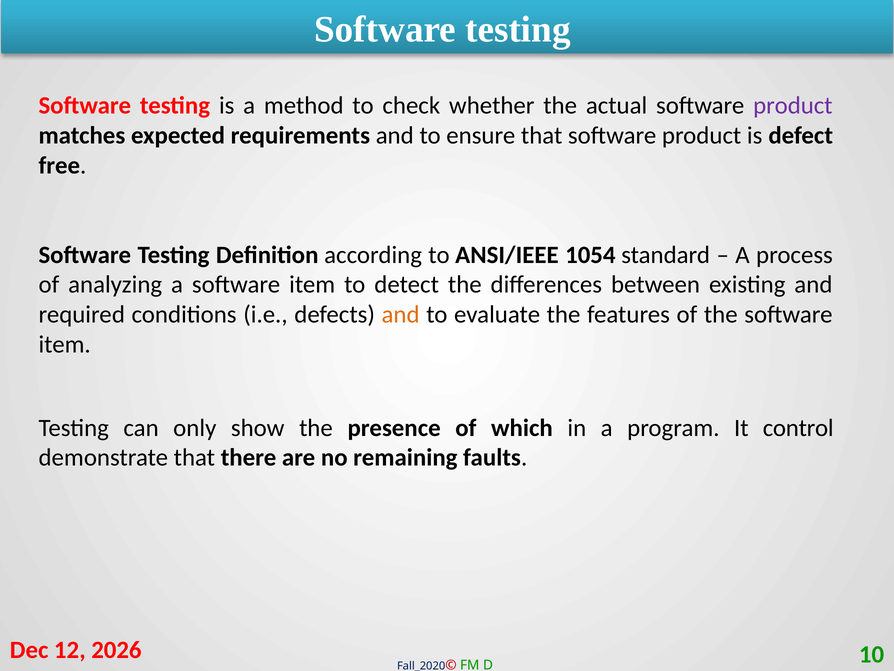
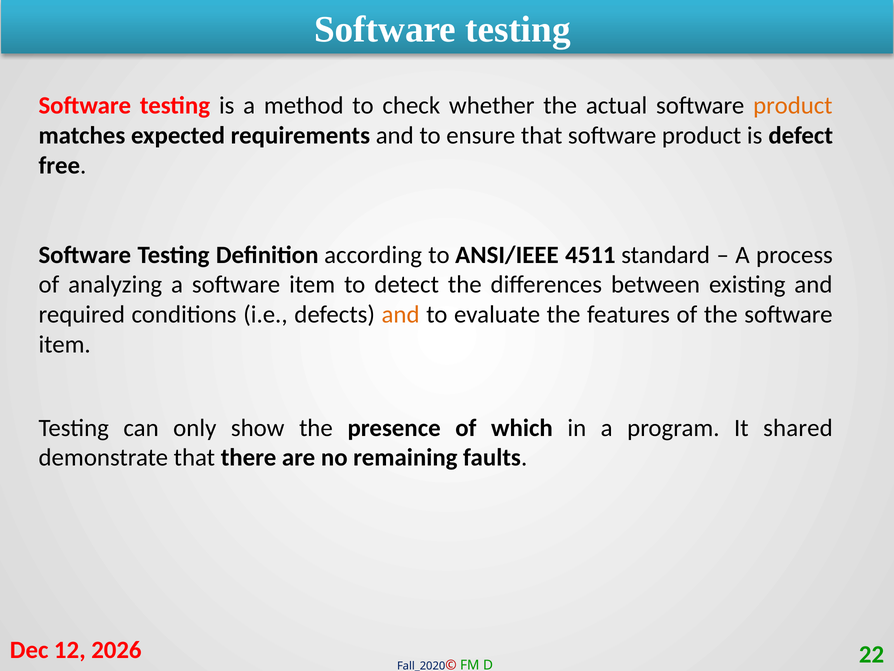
product colour: purple -> orange (793, 106)
1054: 1054 -> 4511 (590, 255)
control: control -> shared (798, 428)
10: 10 -> 22 (872, 654)
